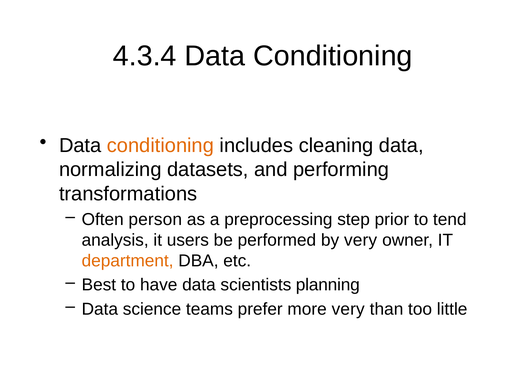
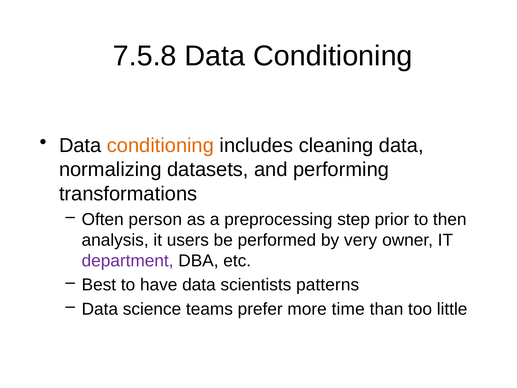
4.3.4: 4.3.4 -> 7.5.8 (145, 56)
tend: tend -> then (450, 219)
department colour: orange -> purple (128, 261)
planning: planning -> patterns (328, 285)
more very: very -> time (348, 309)
